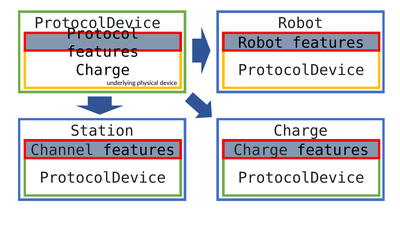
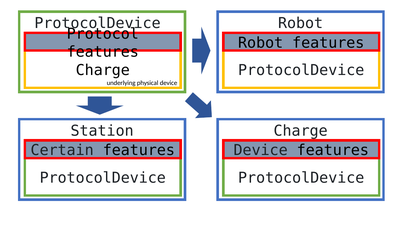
Channel: Channel -> Certain (62, 150)
Charge: Charge -> Device (261, 150)
